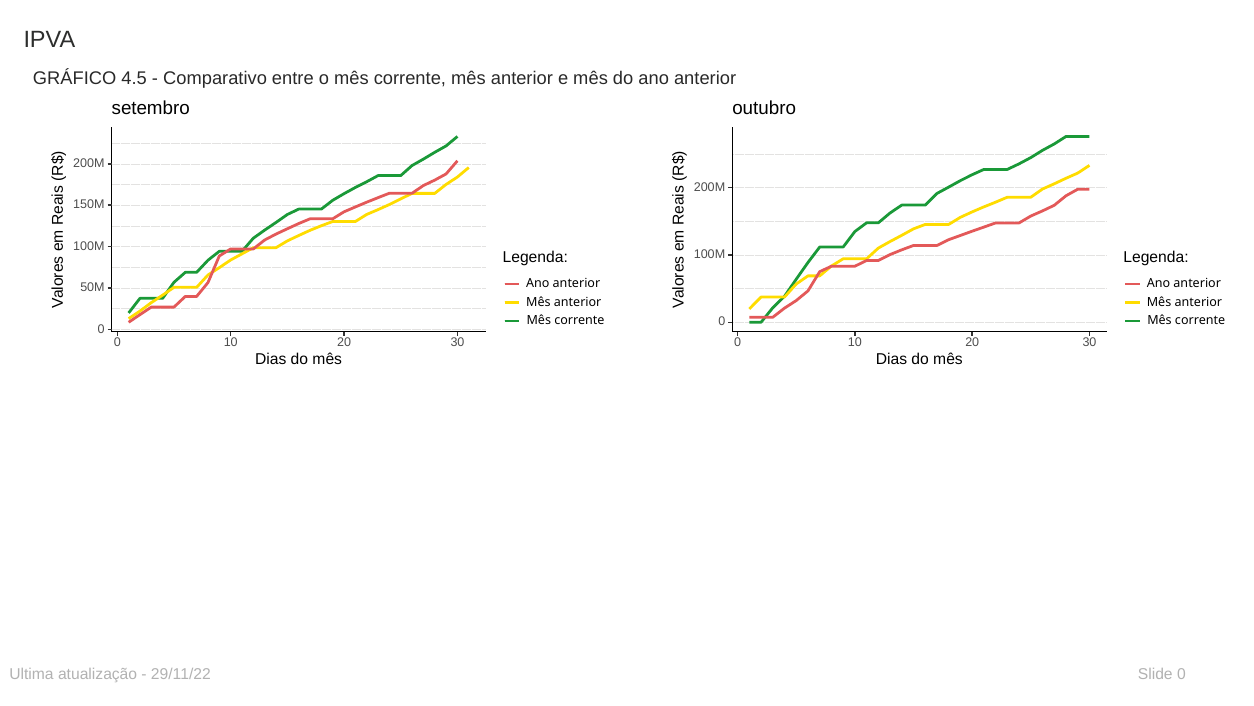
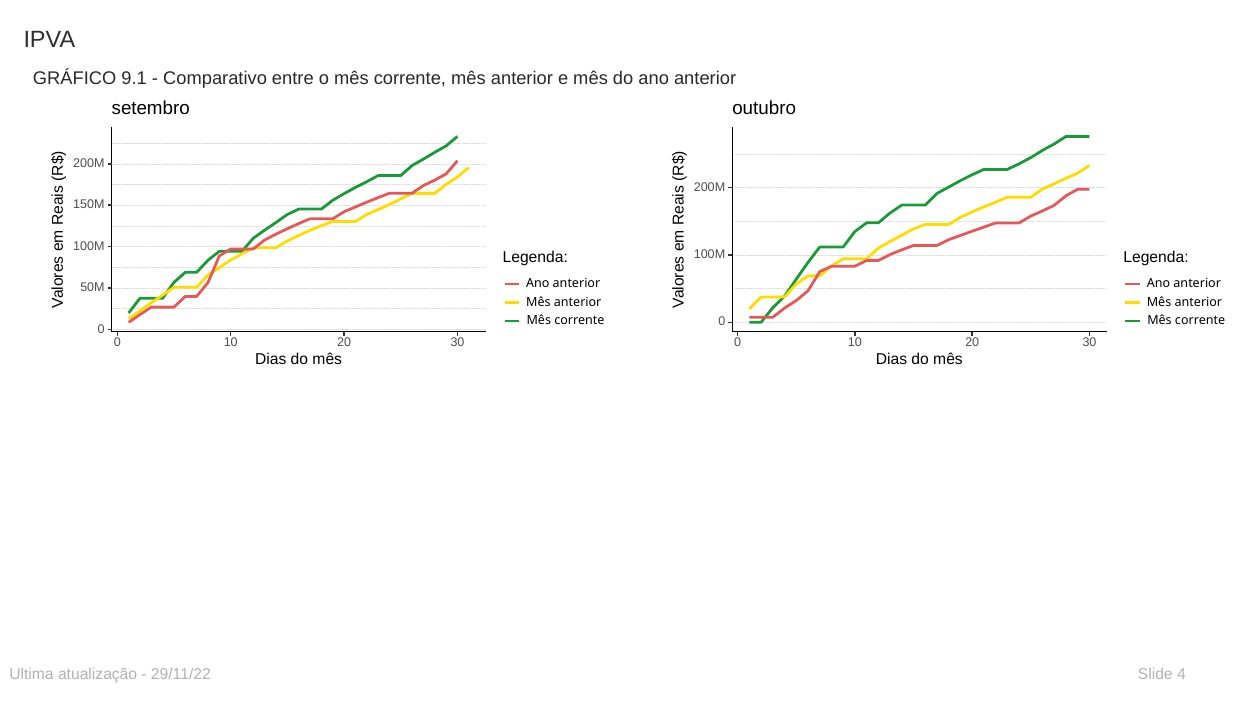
4.5: 4.5 -> 9.1 (134, 78)
Slide 0: 0 -> 4 (1181, 674)
